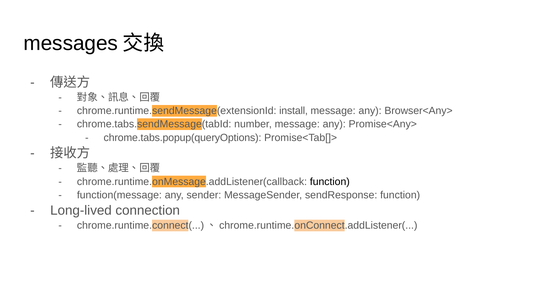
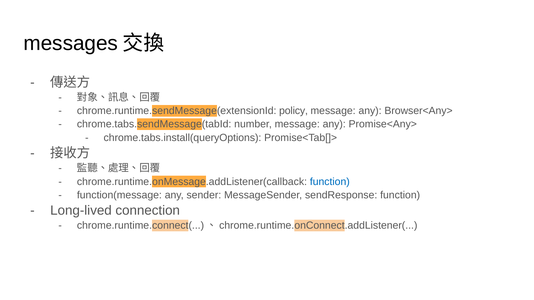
install: install -> policy (294, 111)
chrome.tabs.popup(queryOptions: chrome.tabs.popup(queryOptions -> chrome.tabs.install(queryOptions (182, 138)
function colour: black -> blue (330, 182)
